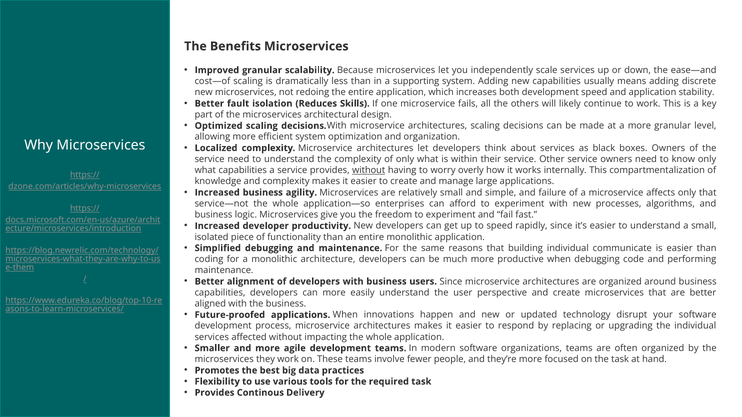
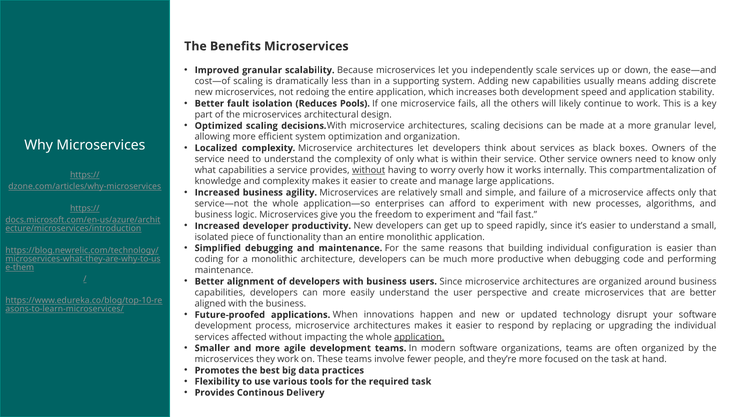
Skills: Skills -> Pools (355, 104)
communicate: communicate -> configuration (622, 248)
application underline: none -> present (419, 337)
